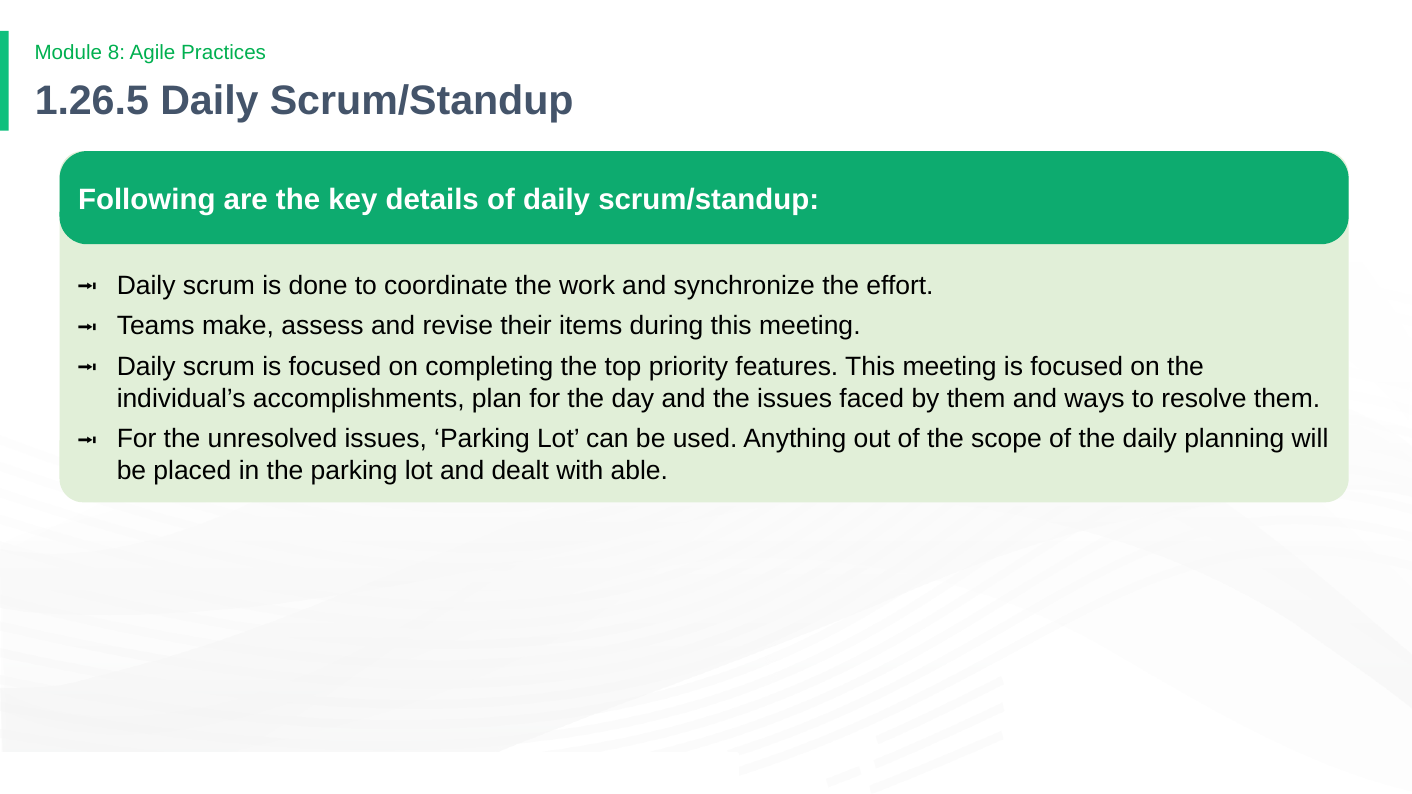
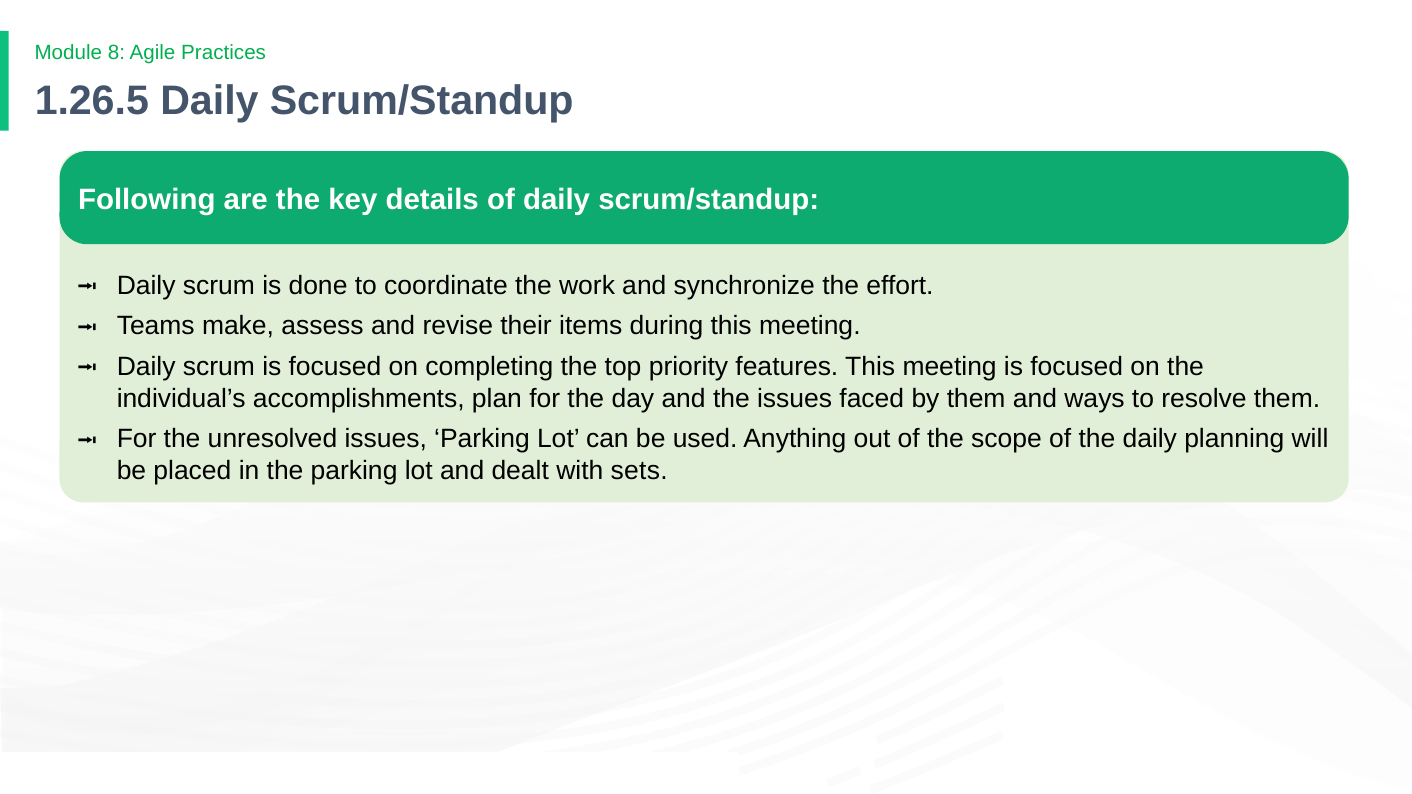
able: able -> sets (639, 471)
